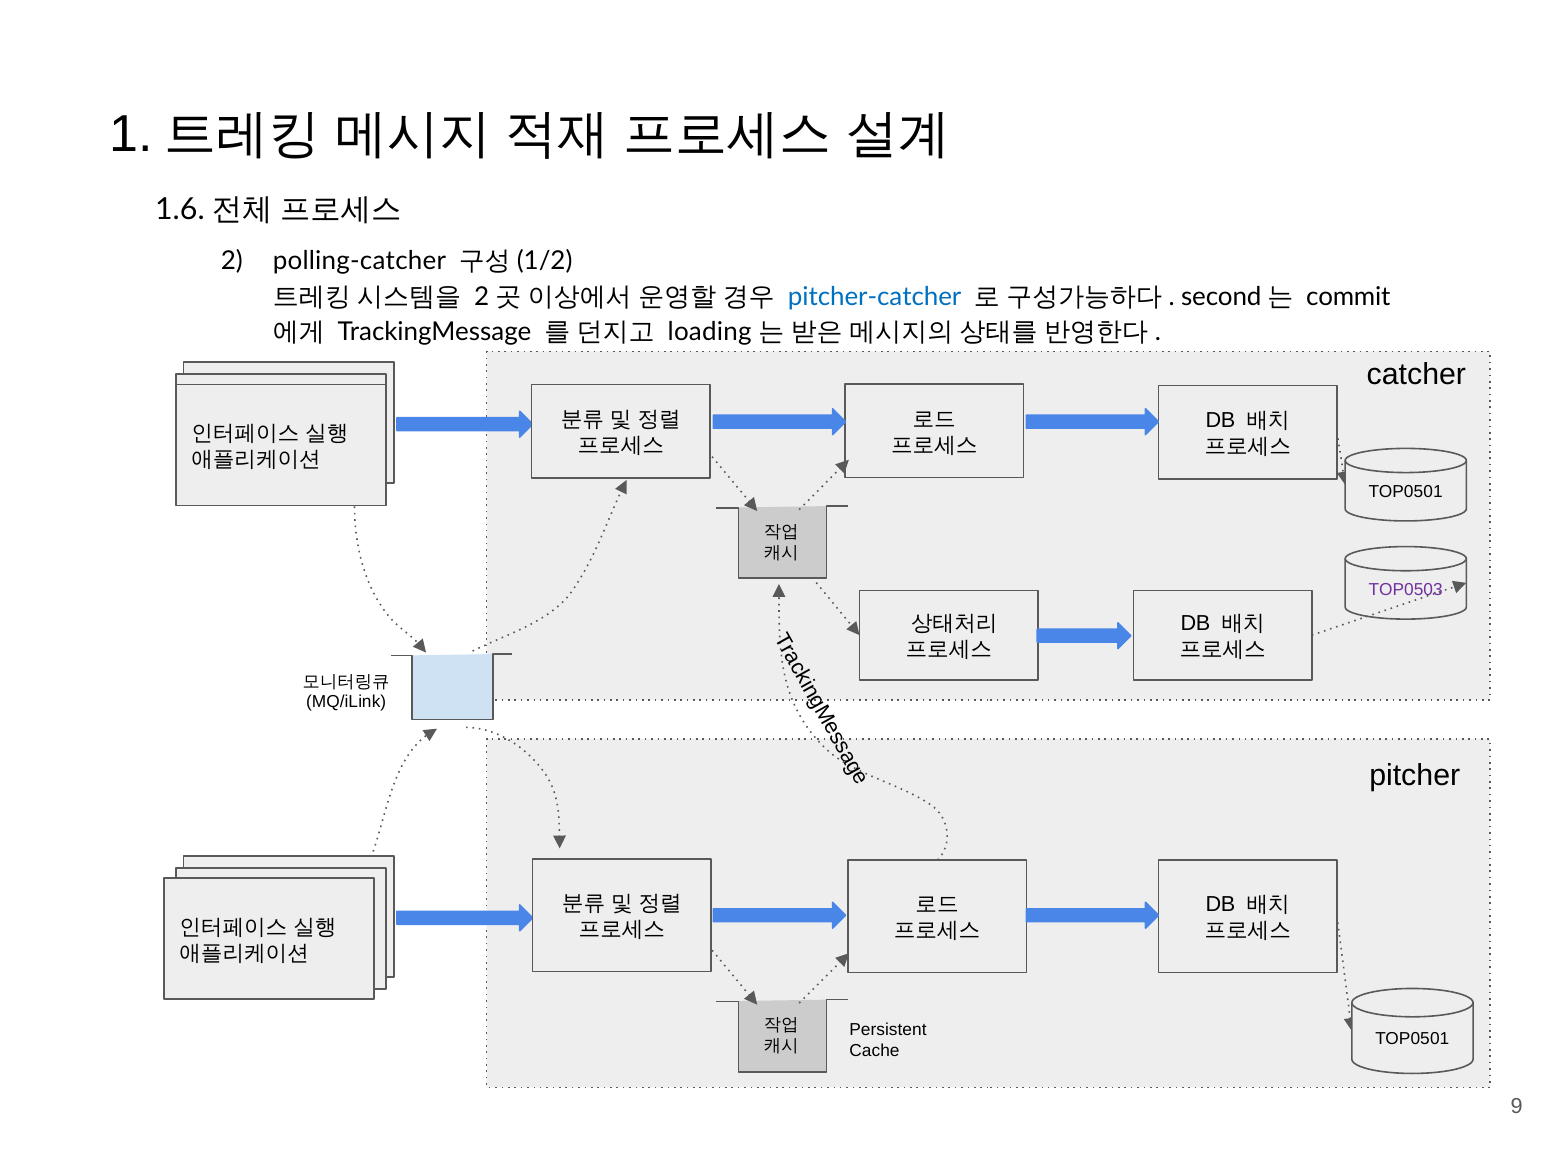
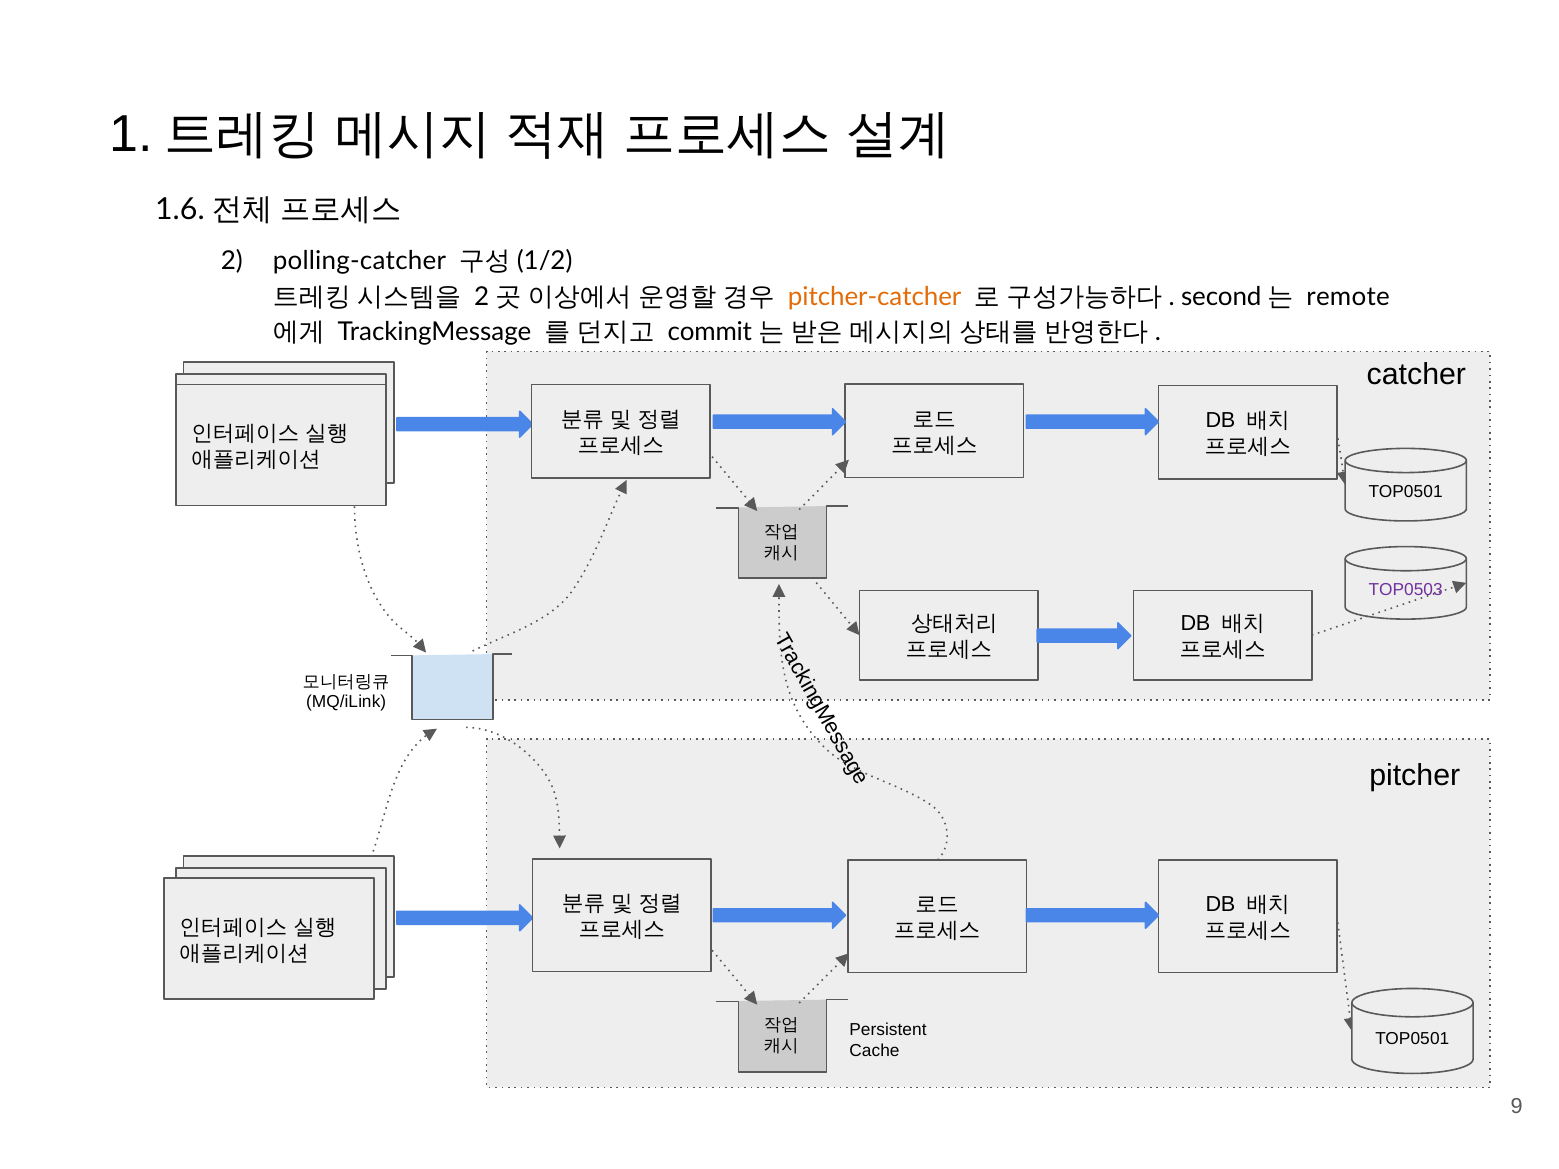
pitcher-catcher colour: blue -> orange (875, 297)
commit: commit -> remote (1348, 297)
loading: loading -> commit (710, 332)
